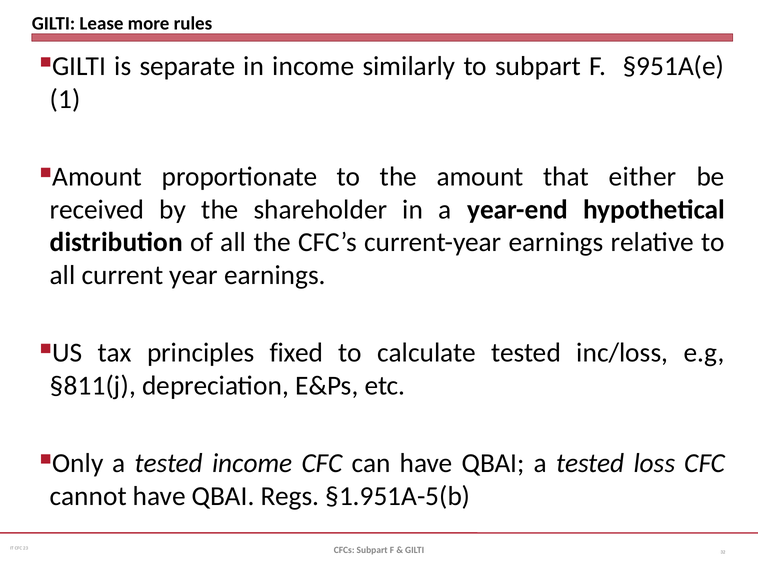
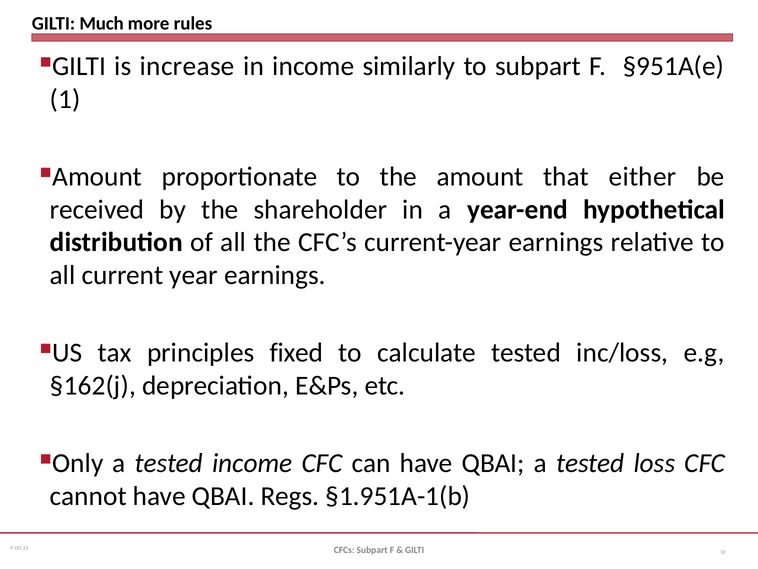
Lease: Lease -> Much (102, 24)
separate: separate -> increase (187, 66)
§811(j: §811(j -> §162(j (93, 385)
§1.951A-5(b: §1.951A-5(b -> §1.951A-1(b (398, 496)
